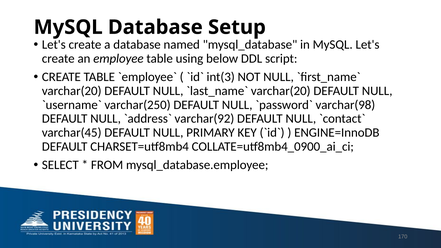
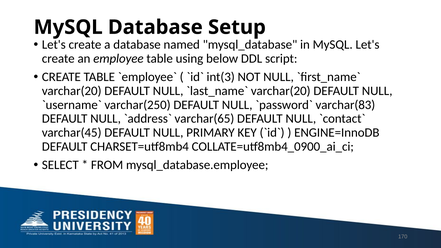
varchar(98: varchar(98 -> varchar(83 (345, 105)
varchar(92: varchar(92 -> varchar(65 (204, 119)
